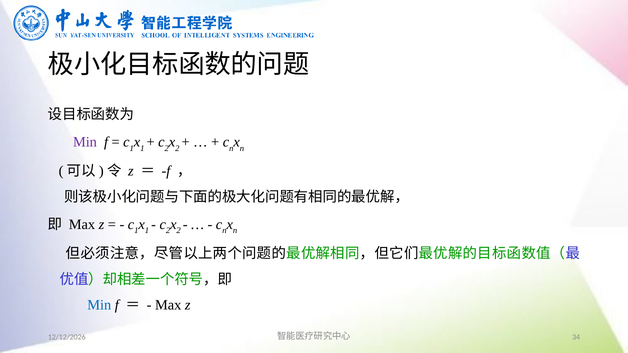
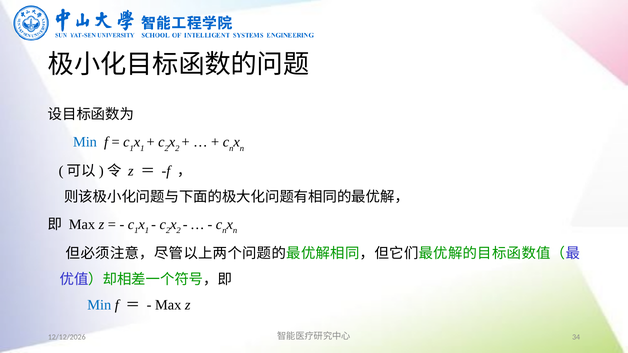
Min colour: purple -> blue (85, 142)
